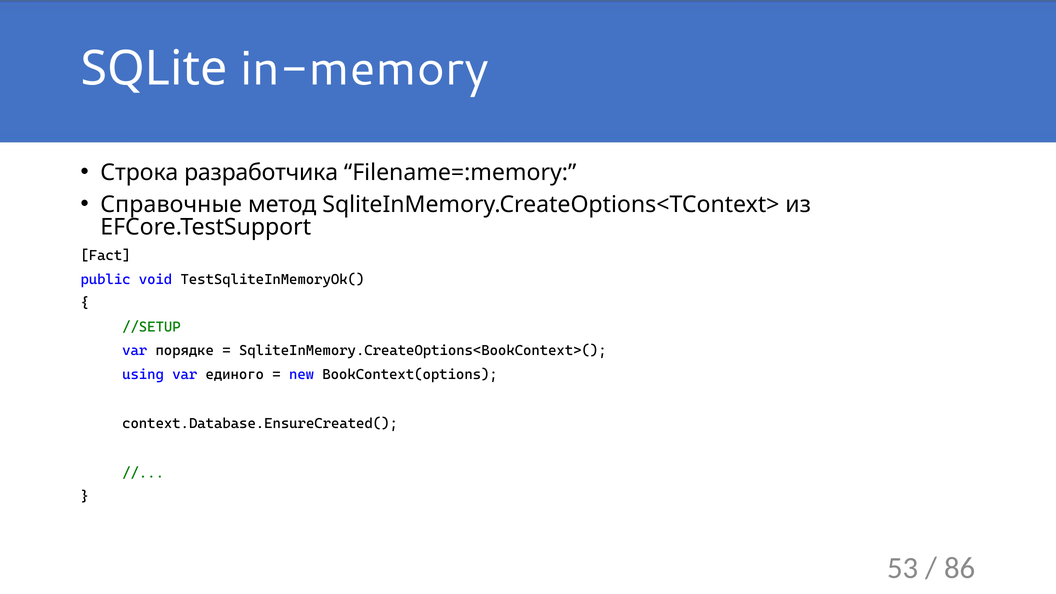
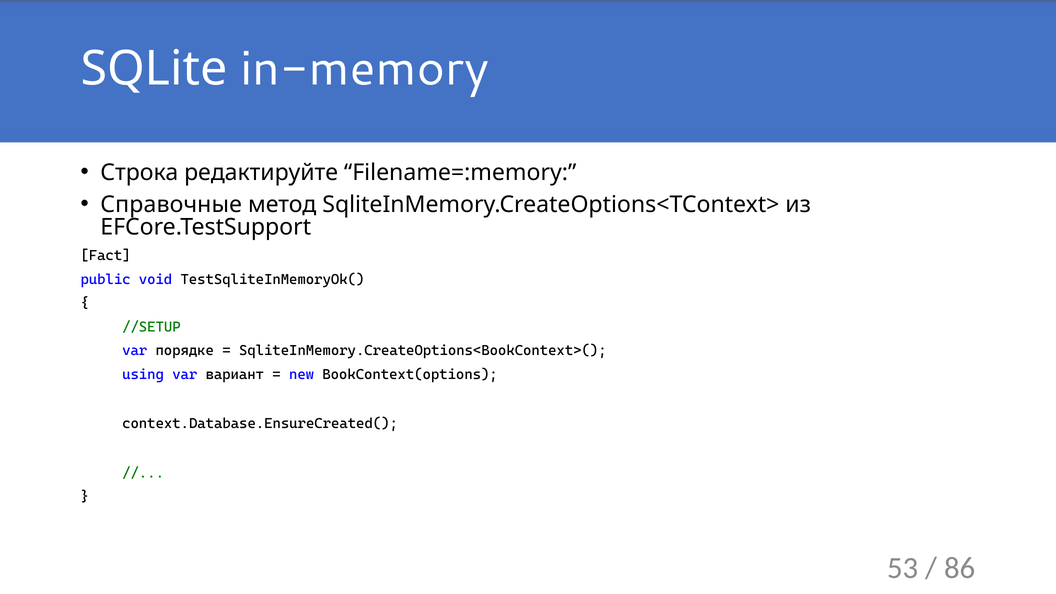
разработчика: разработчика -> редактируйте (261, 172)
единого: единого -> вариант (235, 375)
